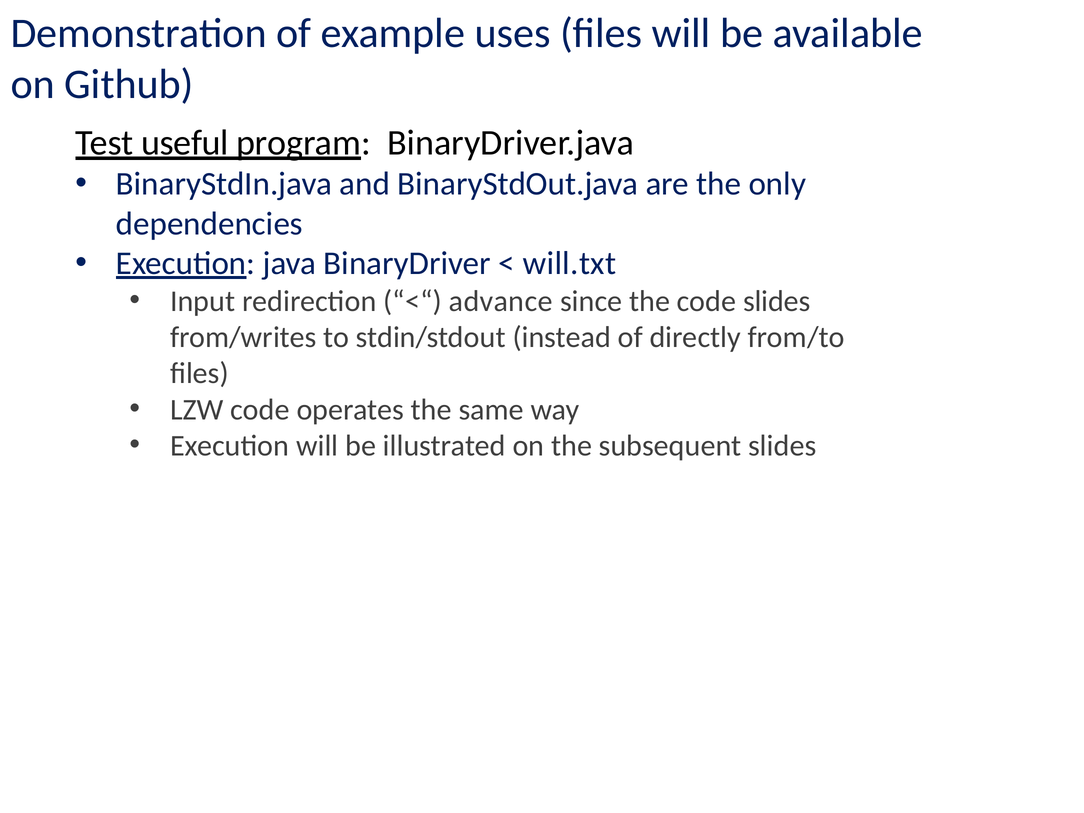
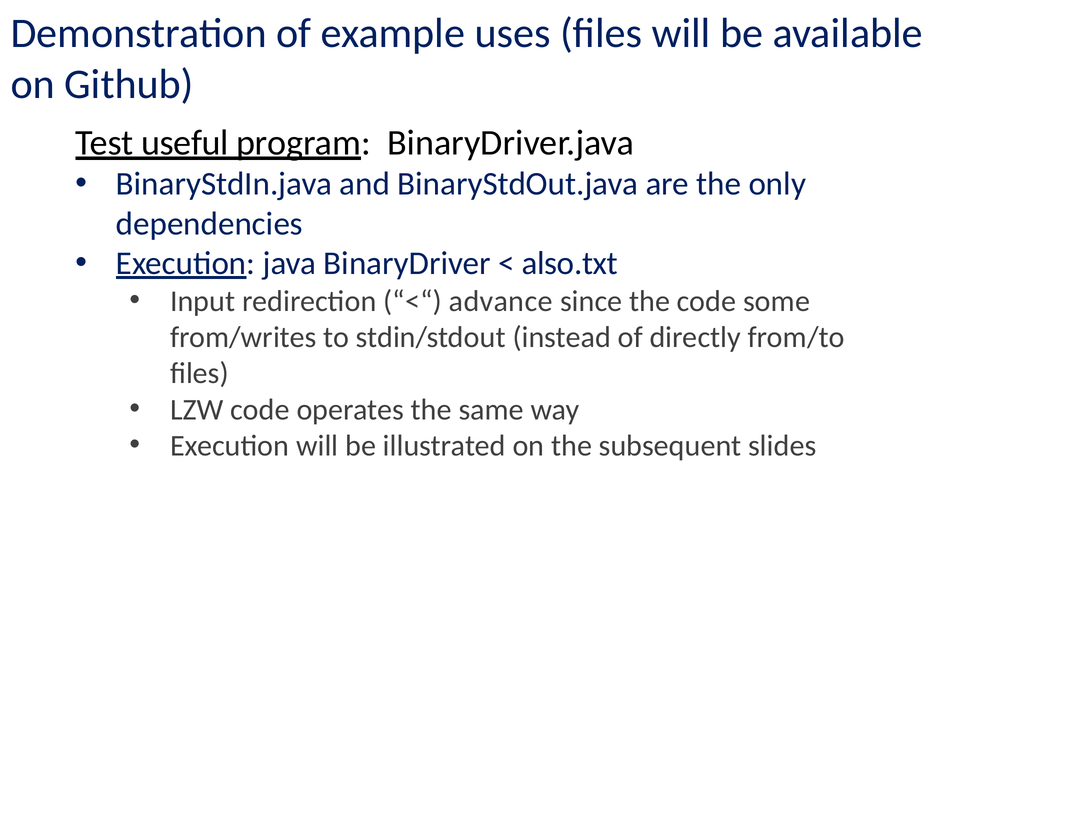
will.txt: will.txt -> also.txt (570, 263)
code slides: slides -> some (777, 301)
